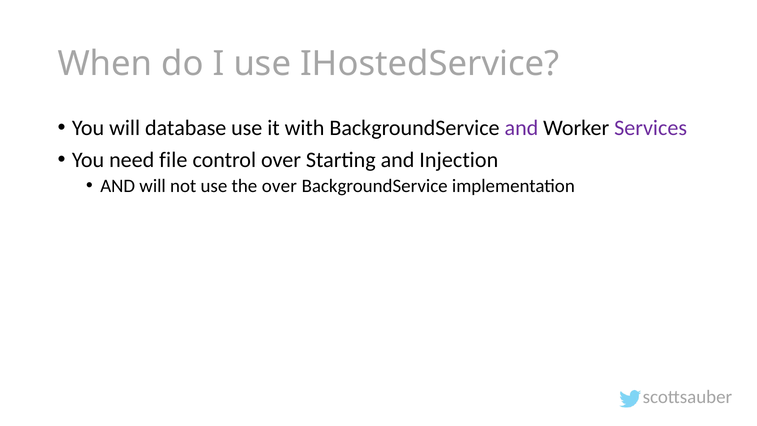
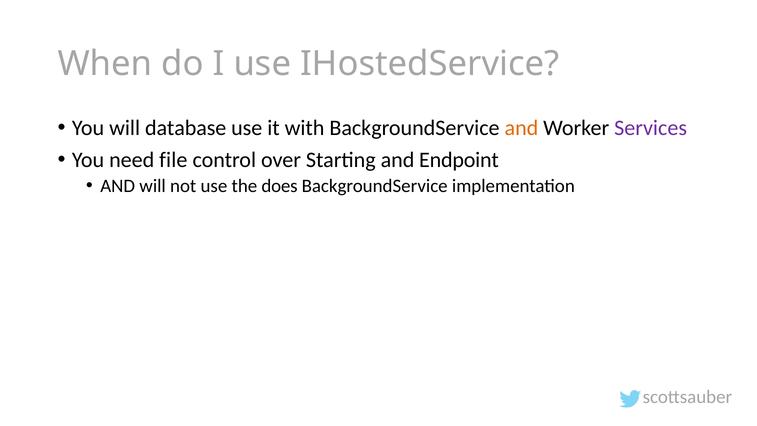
and colour: purple -> orange (521, 128)
Injection: Injection -> Endpoint (459, 160)
the over: over -> does (280, 186)
